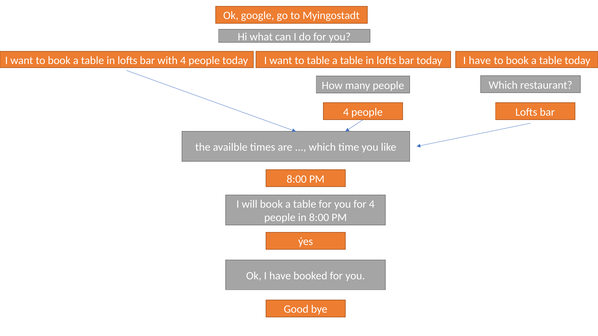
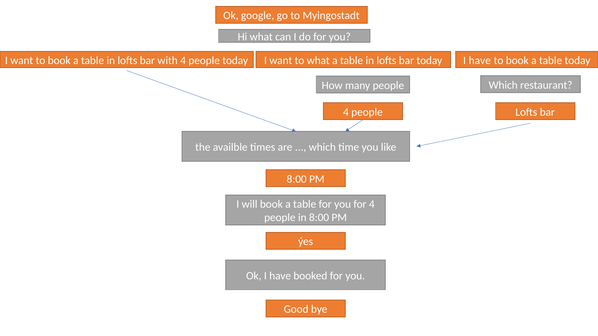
to table: table -> what (318, 60)
